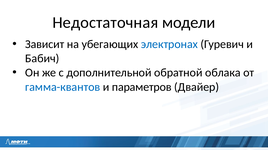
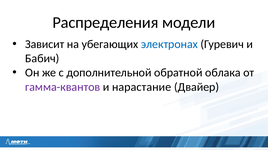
Недостаточная: Недостаточная -> Распределения (105, 23)
гамма-квантов colour: blue -> purple (63, 87)
параметров: параметров -> нарастание (142, 87)
